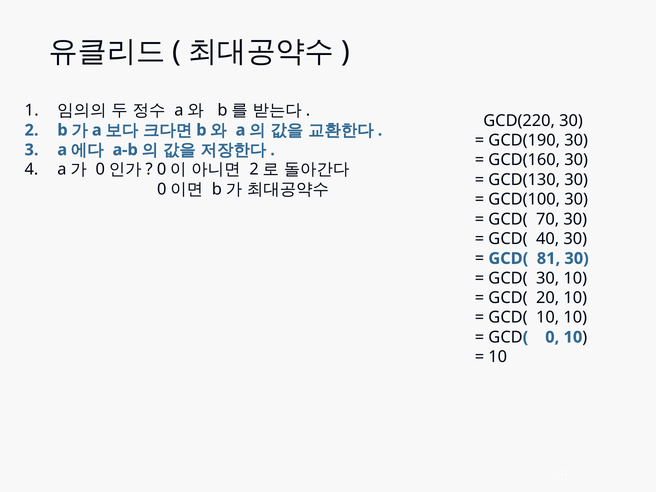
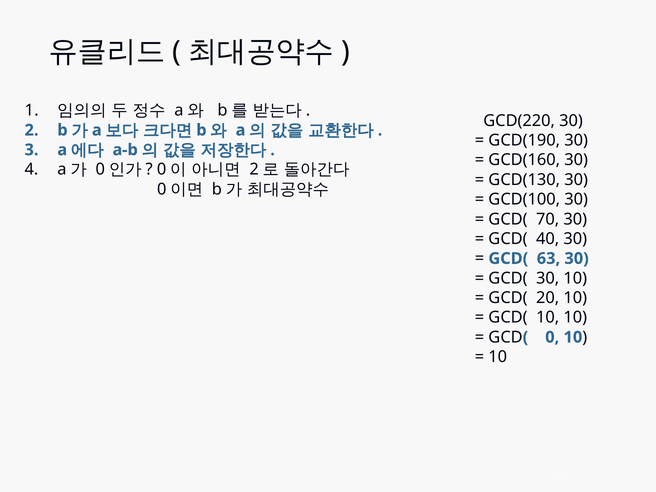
81: 81 -> 63 (548, 258)
